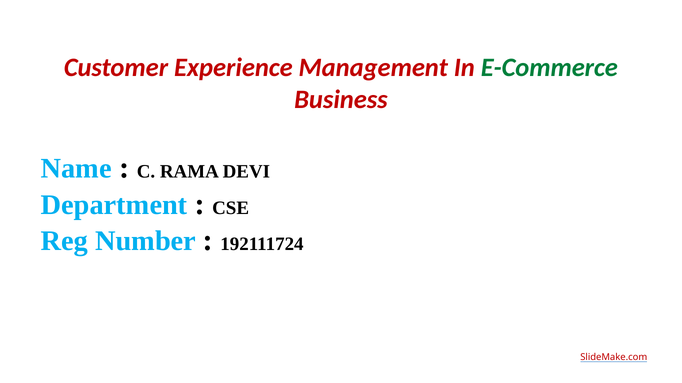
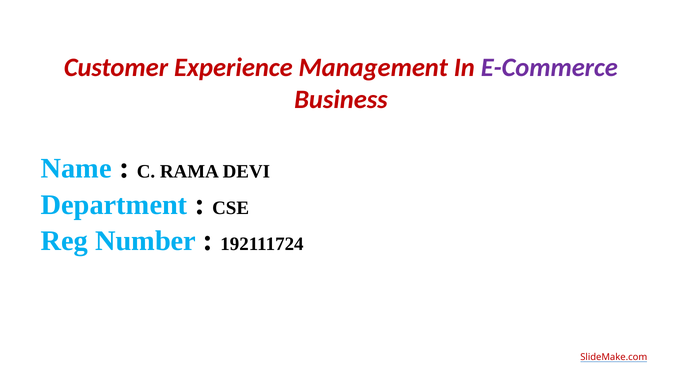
E-Commerce colour: green -> purple (549, 68)
